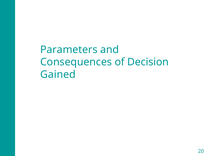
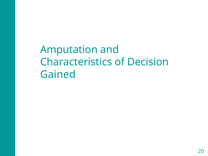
Parameters: Parameters -> Amputation (69, 50)
Consequences: Consequences -> Characteristics (76, 62)
